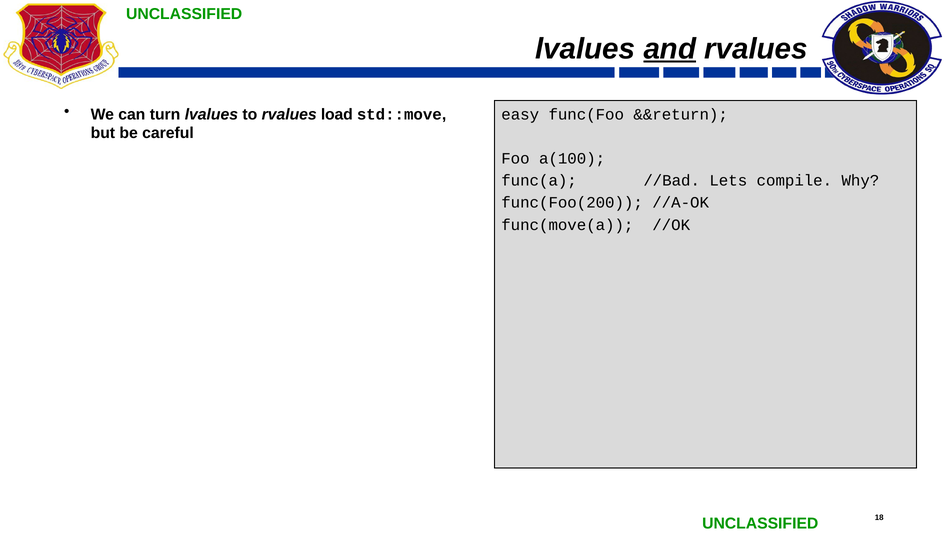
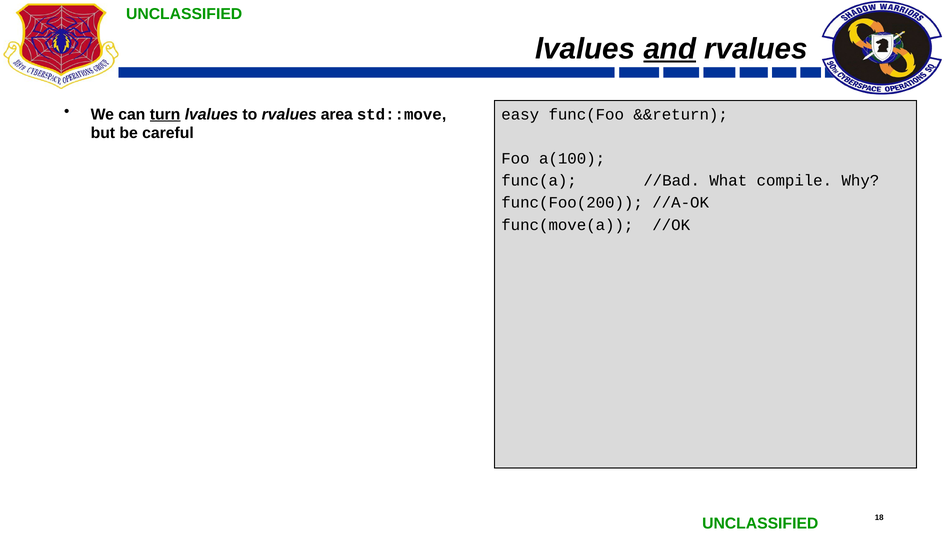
turn underline: none -> present (165, 114)
load: load -> area (337, 114)
Lets: Lets -> What (728, 181)
